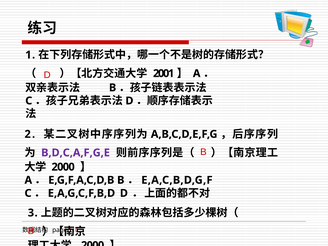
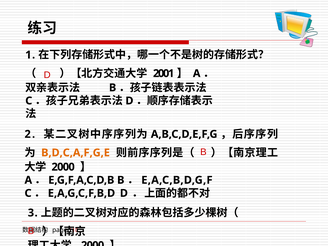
B,D,C,A,F,G,E colour: purple -> orange (76, 153)
